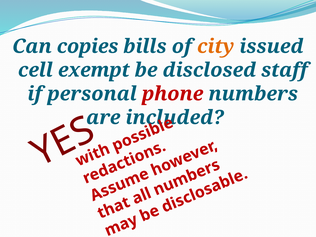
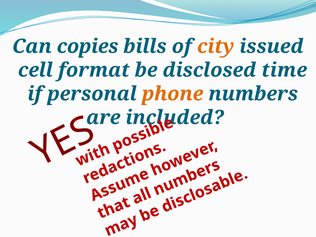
exempt: exempt -> format (94, 70)
staff: staff -> time (284, 70)
phone colour: red -> orange (173, 94)
